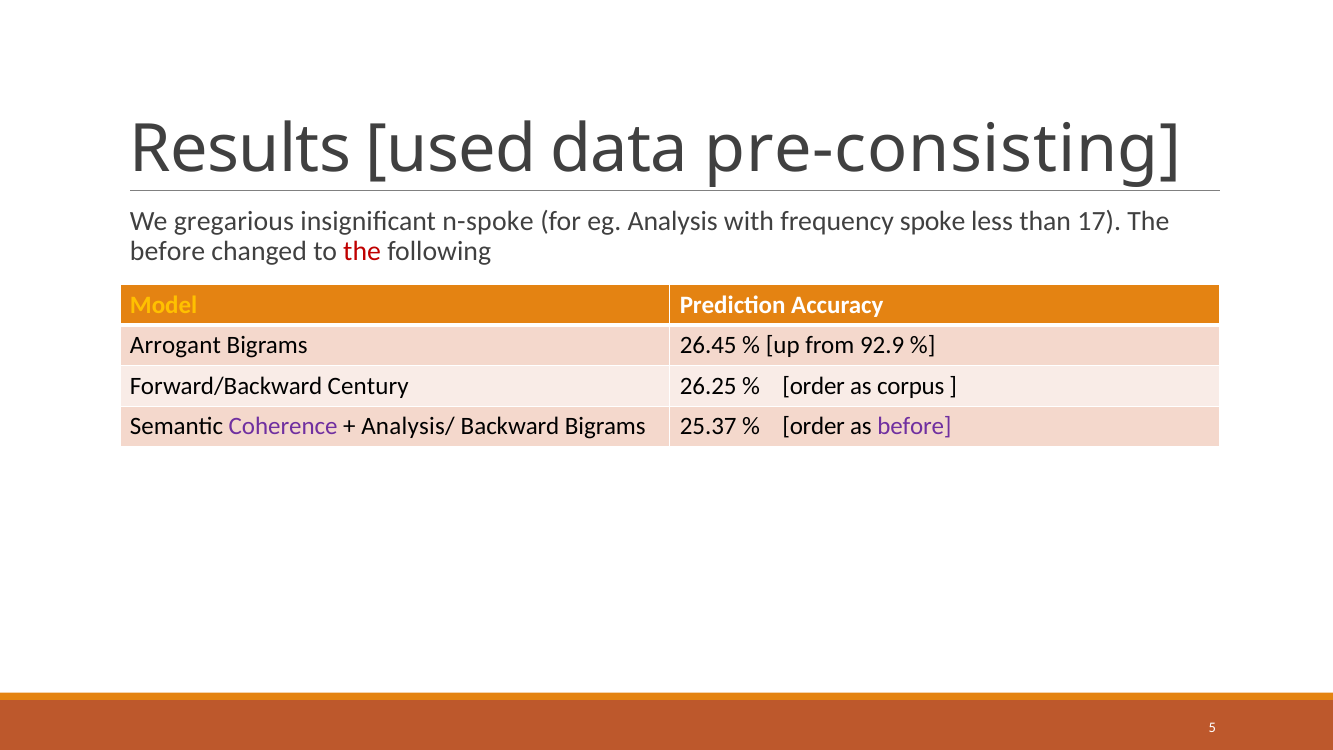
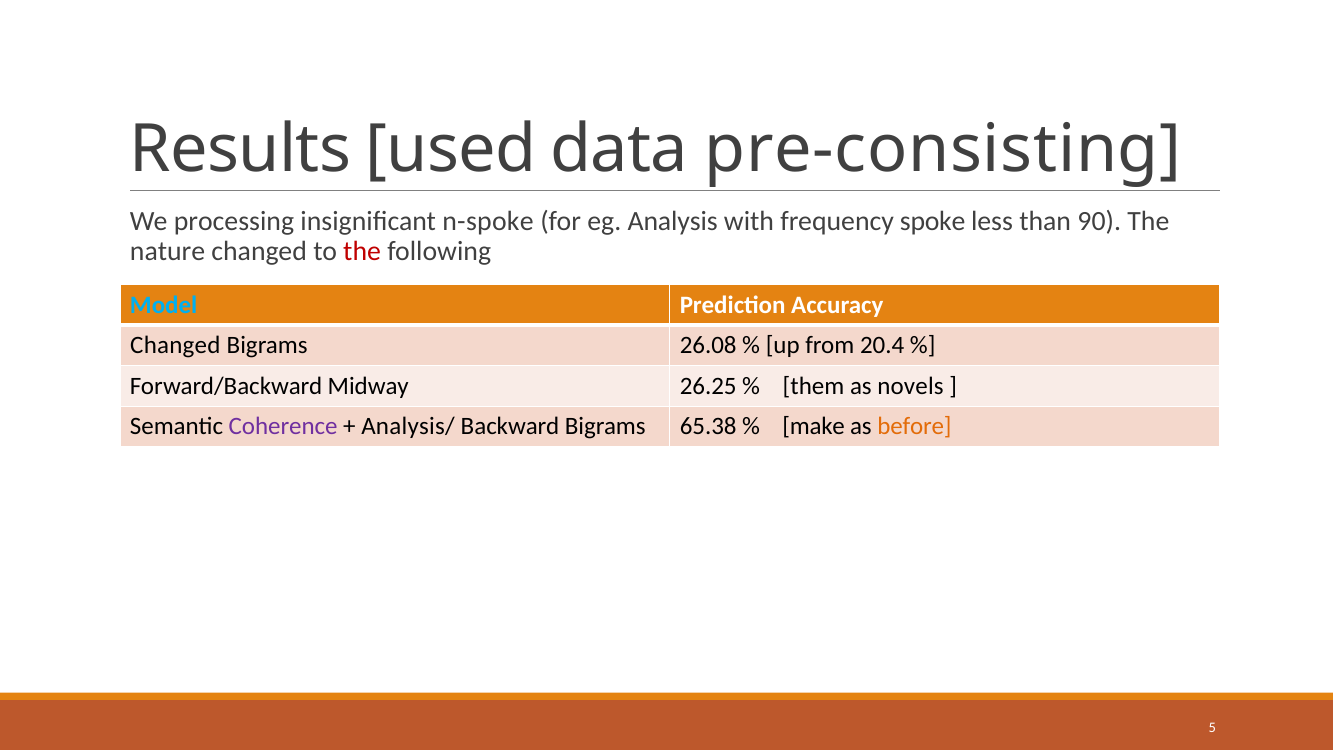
gregarious: gregarious -> processing (234, 222)
17: 17 -> 90 (1099, 222)
before: before -> nature (168, 252)
Model colour: yellow -> light blue (164, 305)
Arrogant: Arrogant -> Changed (175, 346)
26.45: 26.45 -> 26.08 (708, 346)
92.9: 92.9 -> 20.4 (882, 346)
Century: Century -> Midway (368, 386)
order: order -> them (814, 386)
corpus: corpus -> novels (911, 386)
25.37: 25.37 -> 65.38 (708, 427)
order: order -> make (814, 427)
before colour: purple -> orange (914, 427)
